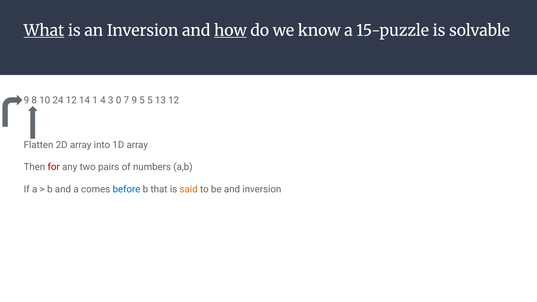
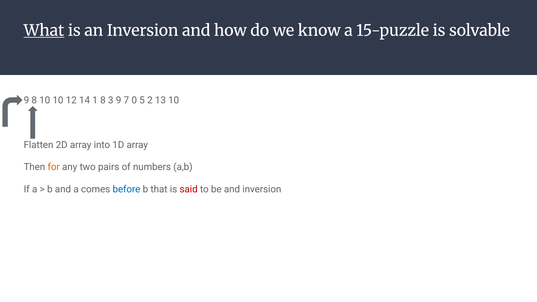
how underline: present -> none (230, 31)
10 24: 24 -> 10 (58, 100)
1 4: 4 -> 8 (103, 100)
3 0: 0 -> 9 (119, 100)
7 9: 9 -> 0 (134, 100)
5 5: 5 -> 2 (150, 100)
13 12: 12 -> 10 (174, 100)
for colour: red -> orange (54, 167)
said colour: orange -> red (189, 189)
